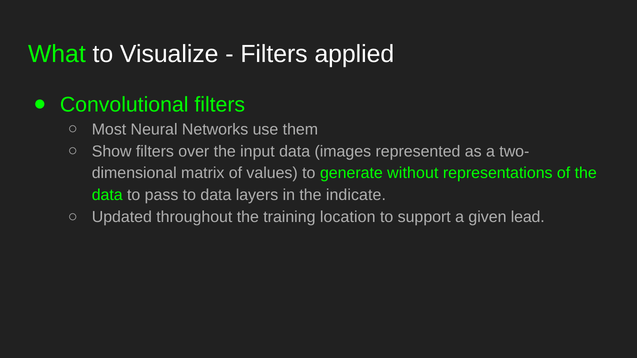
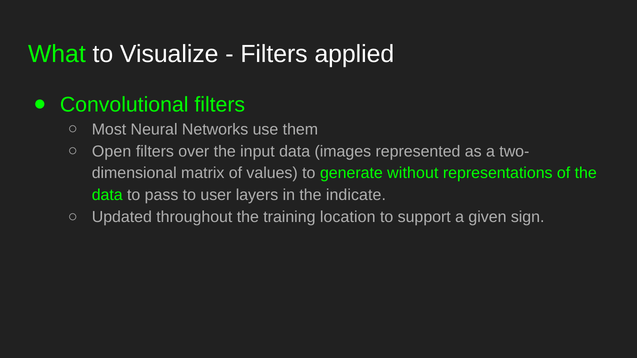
Show: Show -> Open (112, 151)
to data: data -> user (216, 195)
lead: lead -> sign (528, 217)
